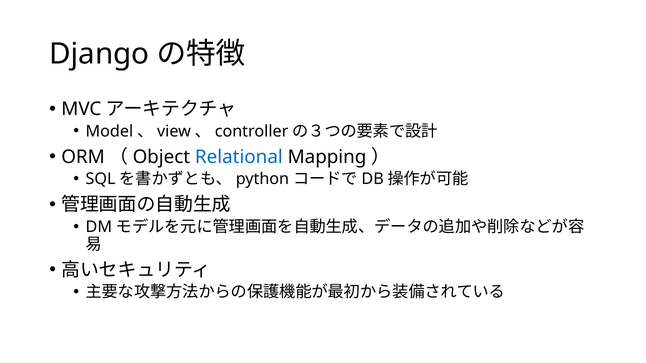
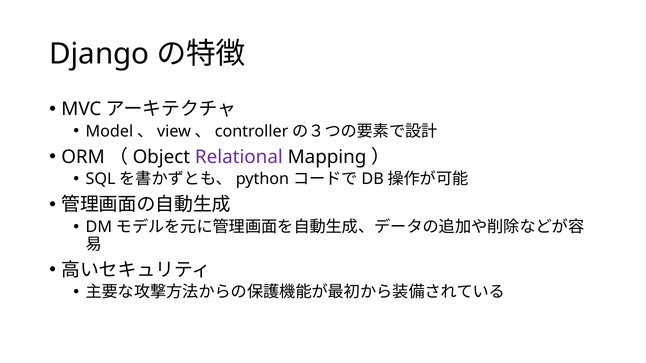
Relational colour: blue -> purple (239, 157)
